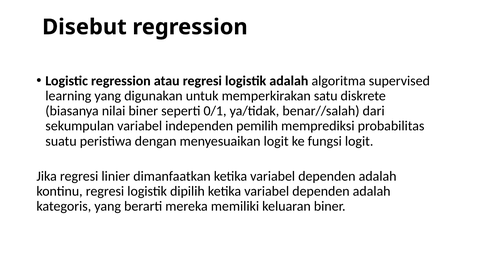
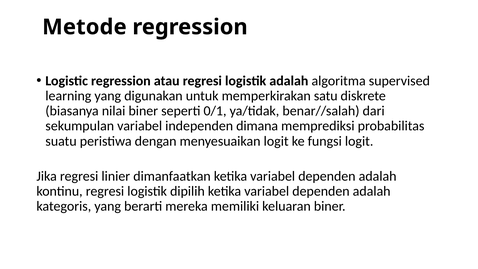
Disebut: Disebut -> Metode (84, 27)
pemilih: pemilih -> dimana (257, 126)
